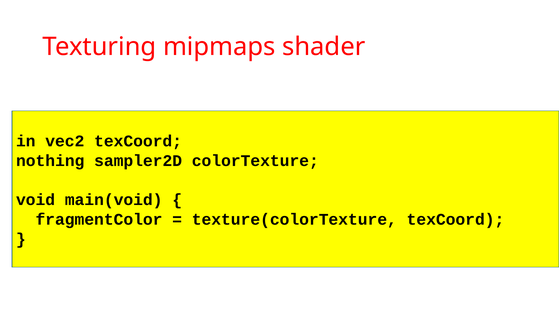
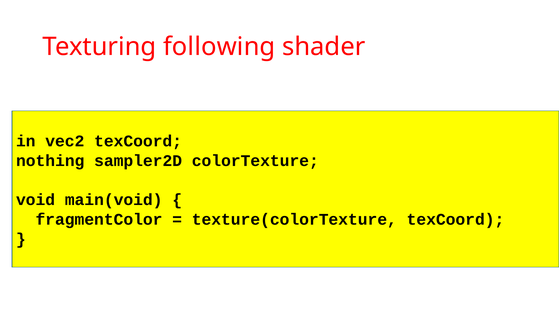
mipmaps: mipmaps -> following (219, 47)
